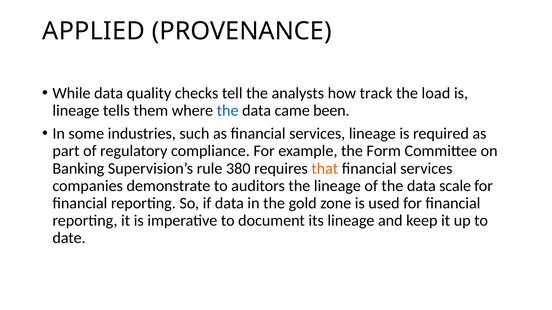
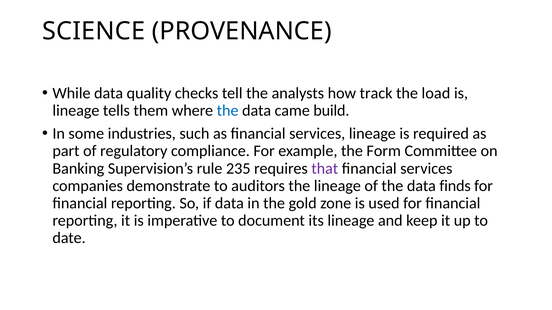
APPLIED: APPLIED -> SCIENCE (94, 31)
been: been -> build (331, 111)
380: 380 -> 235 (238, 169)
that colour: orange -> purple (325, 169)
scale: scale -> finds (455, 186)
